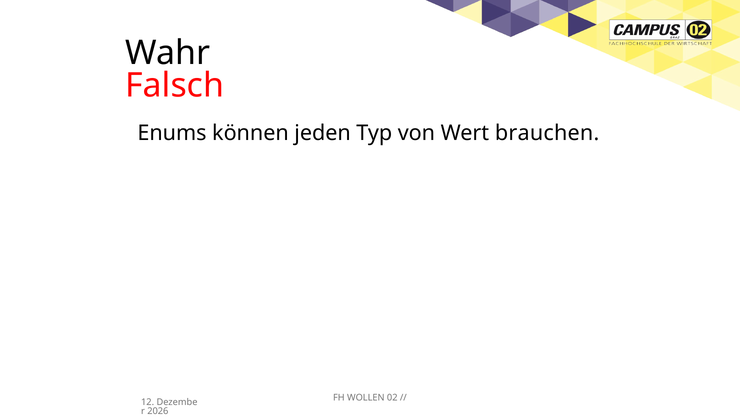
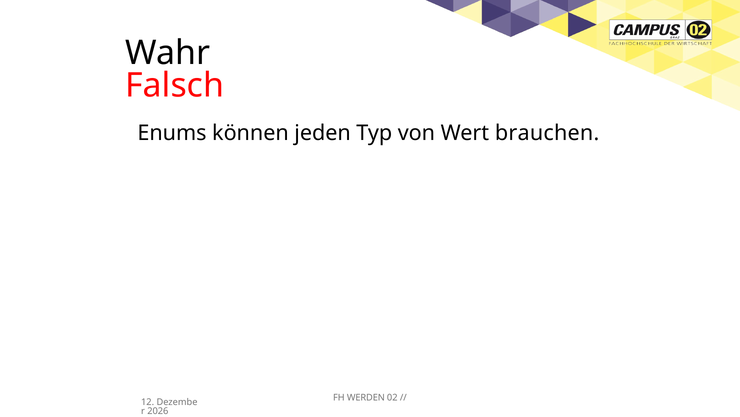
WOLLEN: WOLLEN -> WERDEN (366, 397)
